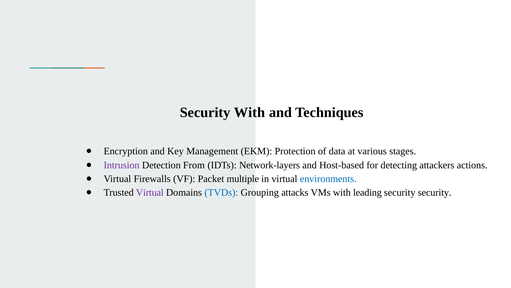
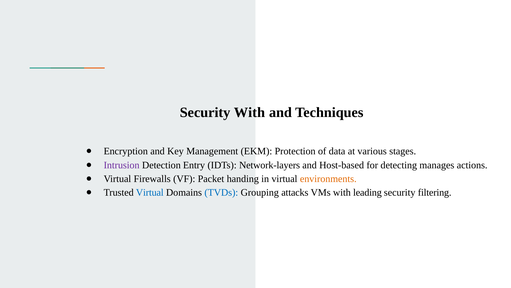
From: From -> Entry (194, 165)
attackers: attackers -> manages (437, 165)
multiple: multiple -> handing (243, 178)
environments colour: blue -> orange (328, 178)
Virtual colour: purple -> blue (150, 192)
security security: security -> filtering (435, 192)
